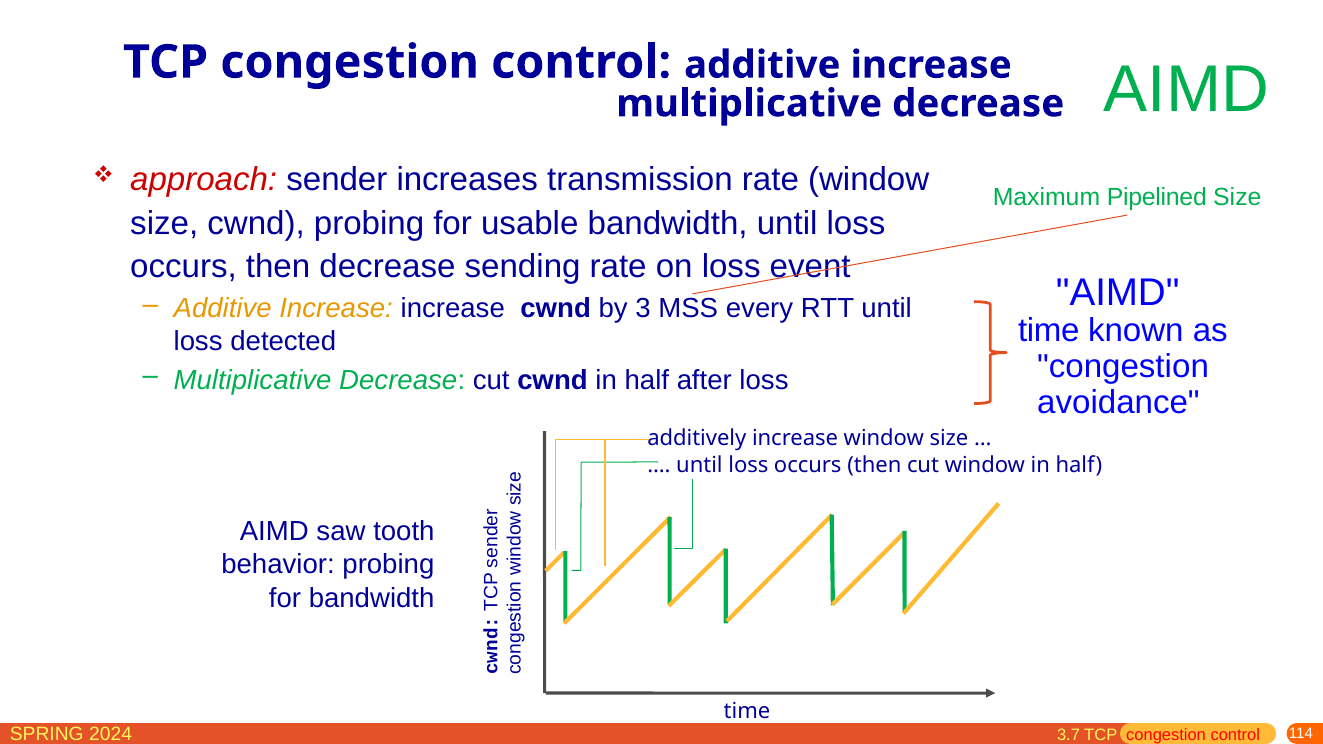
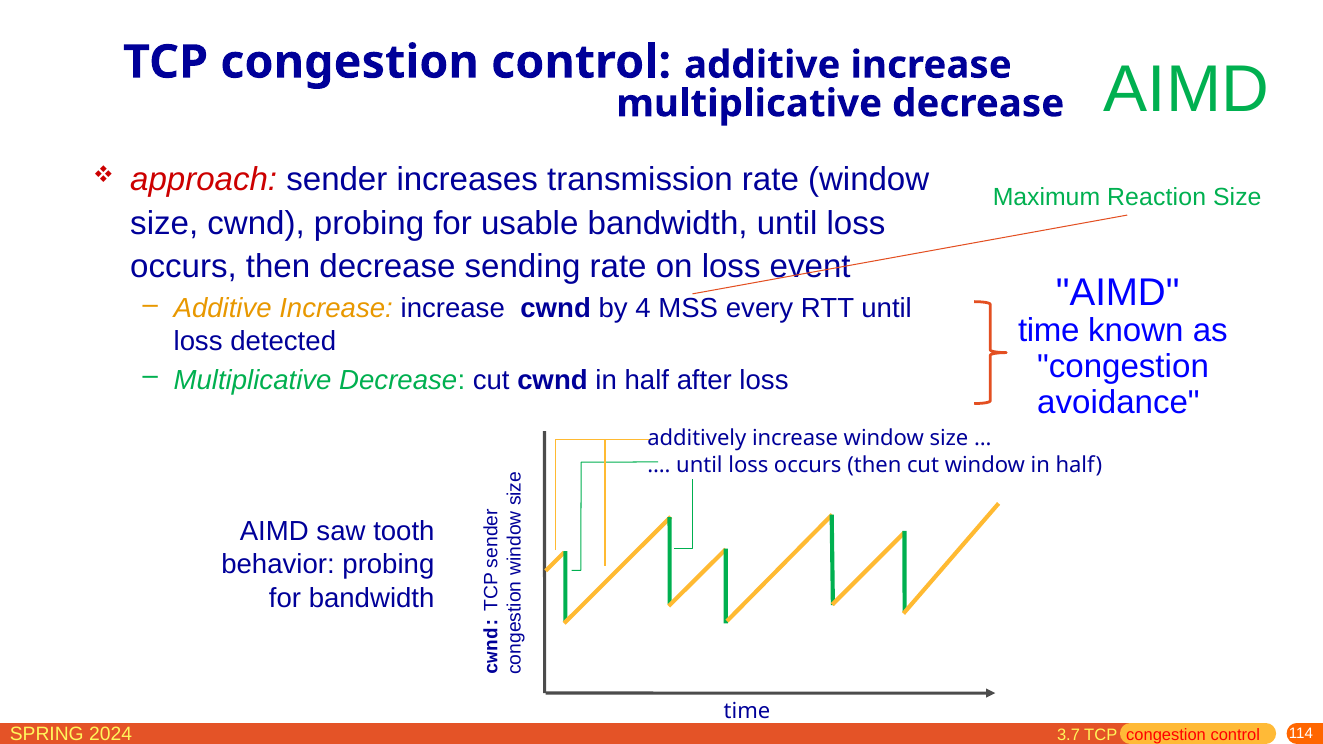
Pipelined: Pipelined -> Reaction (1157, 197)
3: 3 -> 4 (643, 309)
